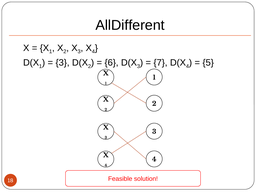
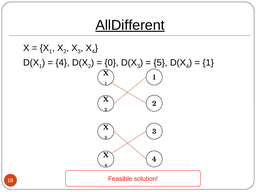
AllDifferent underline: none -> present (130, 25)
3: 3 -> 4 (63, 63)
6: 6 -> 0 (112, 63)
7: 7 -> 5 (160, 63)
5: 5 -> 1 (208, 63)
